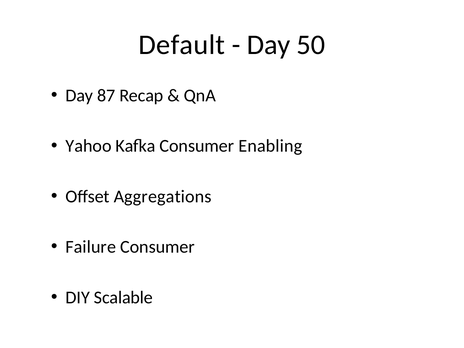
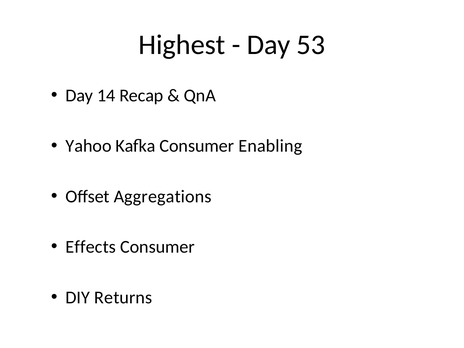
Default: Default -> Highest (182, 45)
50: 50 -> 53 (311, 45)
87: 87 -> 14 (106, 96)
Failure: Failure -> Effects (91, 247)
Scalable: Scalable -> Returns (123, 297)
